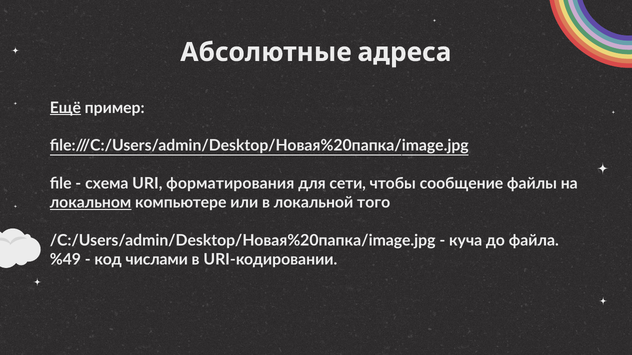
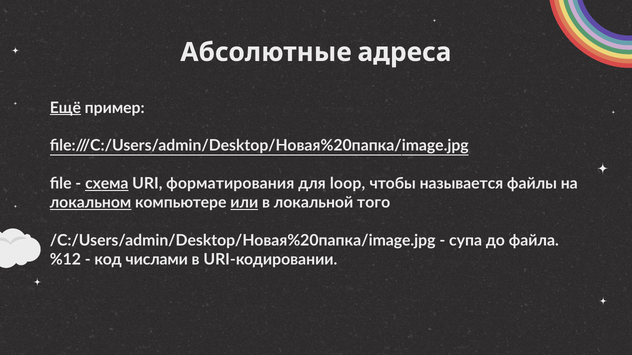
схема underline: none -> present (107, 184)
сети: сети -> loop (348, 184)
сообщение: сообщение -> называется (461, 184)
или underline: none -> present (244, 203)
куча: куча -> супа (466, 241)
%49: %49 -> %12 (65, 260)
